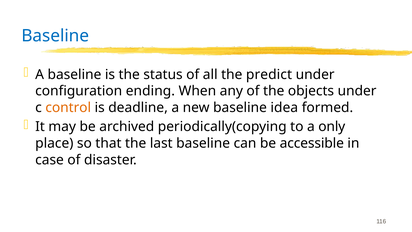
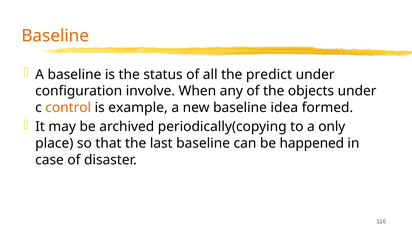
Baseline colour: blue -> orange (55, 36)
ending: ending -> involve (150, 91)
deadline: deadline -> example (138, 107)
accessible: accessible -> happened (312, 143)
